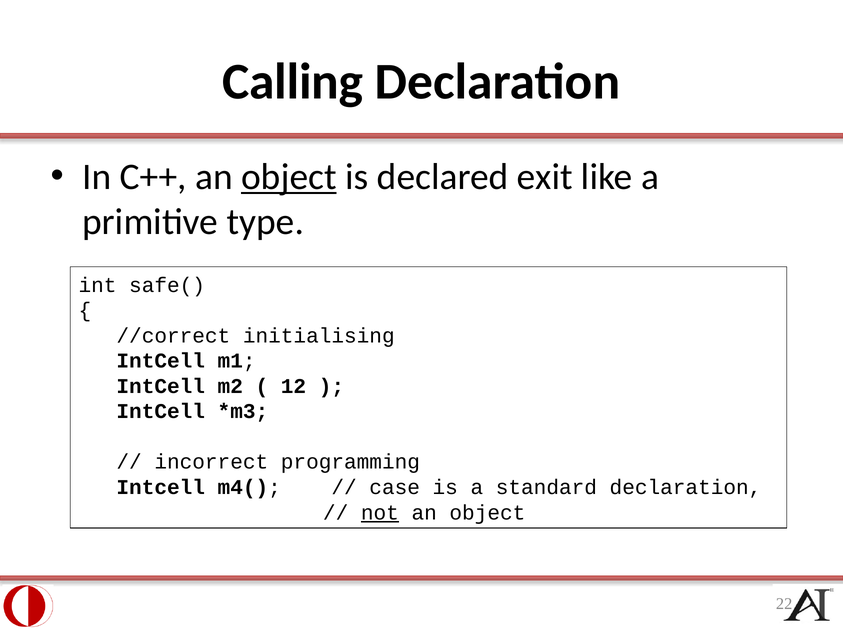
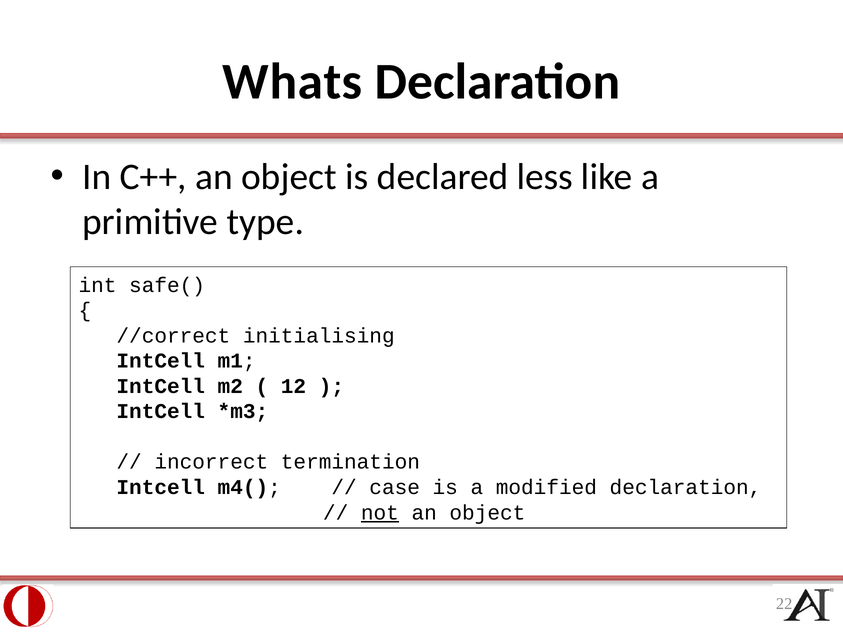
Calling: Calling -> Whats (292, 82)
object underline: present -> none (289, 177)
exit: exit -> less (545, 177)
programming: programming -> termination (350, 462)
standard: standard -> modified (546, 487)
